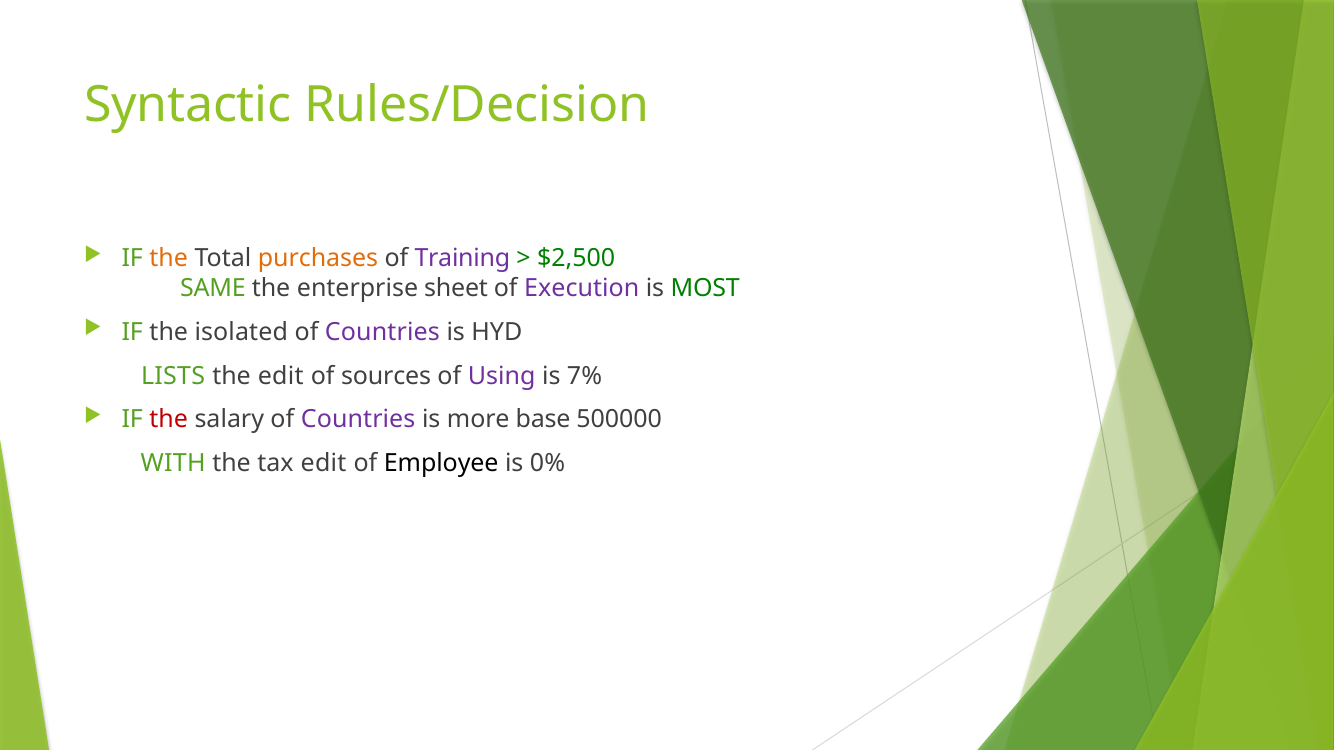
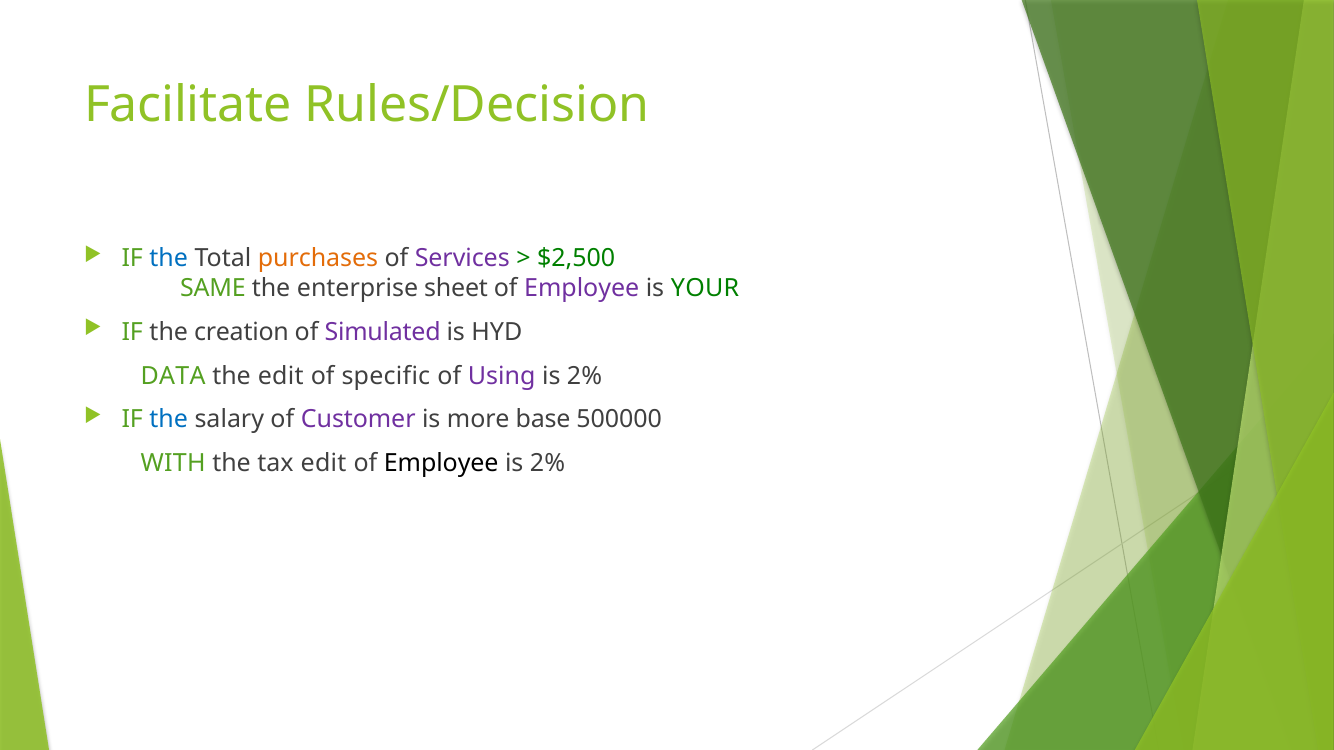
Syntactic: Syntactic -> Facilitate (188, 105)
the colour: orange -> blue (169, 258)
Training: Training -> Services (462, 258)
Execution: Execution -> Employee (582, 288)
MOST: MOST -> YOUR (705, 288)
isolated: isolated -> creation (241, 332)
Countries: Countries -> Simulated (383, 332)
LISTS: LISTS -> DATA (173, 376)
sources: sources -> specific (386, 376)
7%: 7% -> 2% (585, 376)
the colour: red -> blue (169, 420)
salary of Countries: Countries -> Customer (358, 420)
0%: 0% -> 2% (548, 464)
